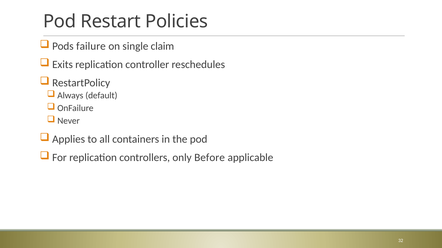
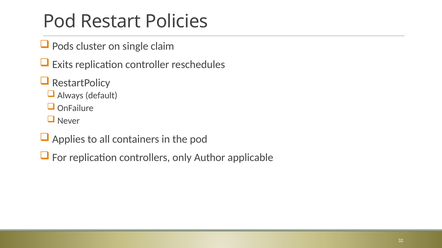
failure: failure -> cluster (91, 46)
Before: Before -> Author (210, 158)
